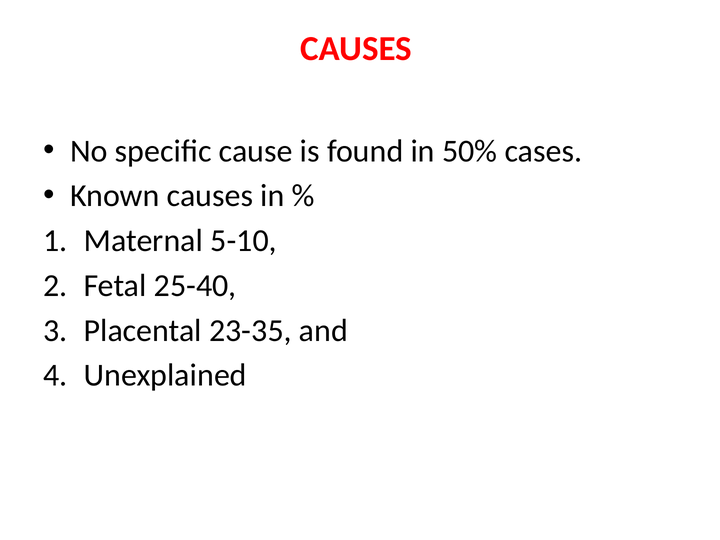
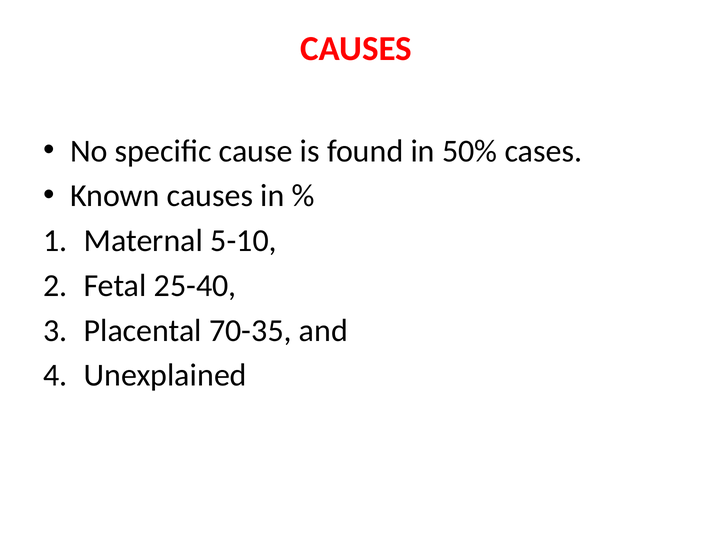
23-35: 23-35 -> 70-35 (250, 330)
